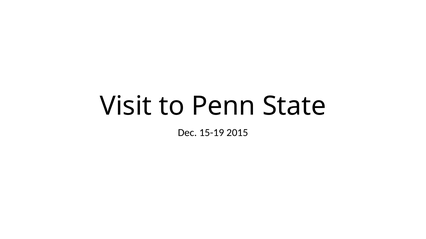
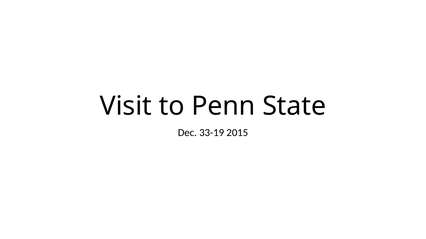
15-19: 15-19 -> 33-19 (212, 133)
